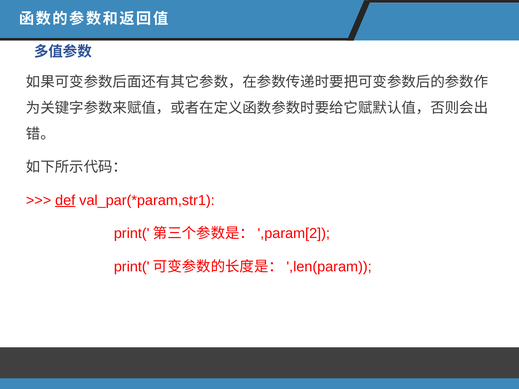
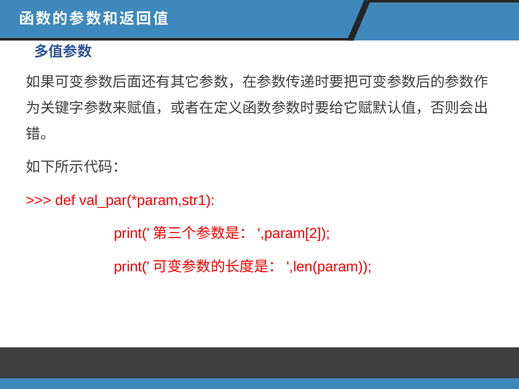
def underline: present -> none (65, 200)
